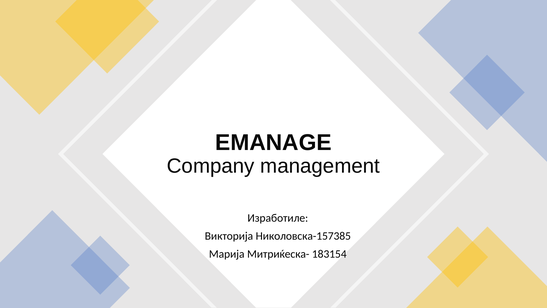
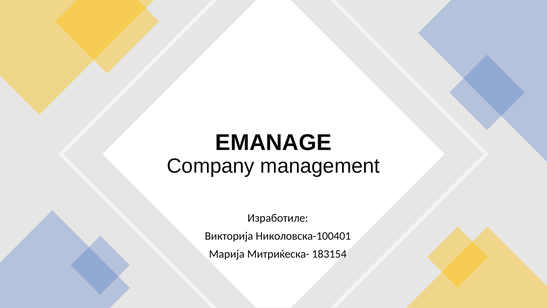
Николовска-157385: Николовска-157385 -> Николовска-100401 (303, 236)
